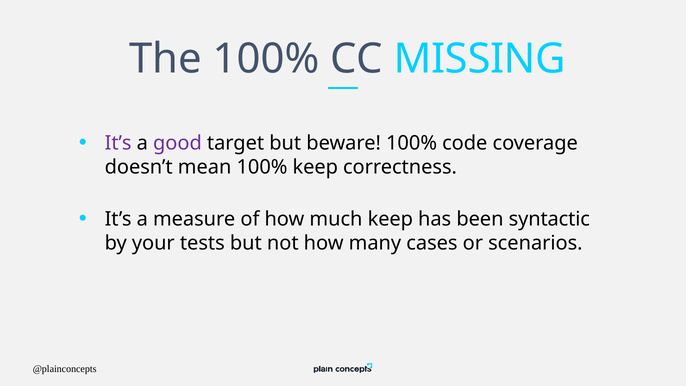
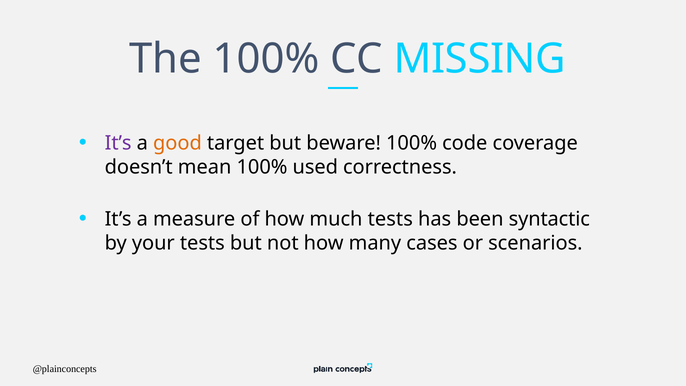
good colour: purple -> orange (177, 143)
100% keep: keep -> used (315, 167)
much keep: keep -> tests (390, 219)
